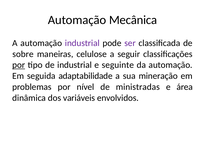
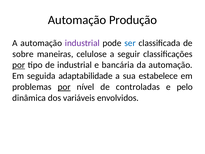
Mecânica: Mecânica -> Produção (133, 20)
ser colour: purple -> blue (130, 43)
seguinte: seguinte -> bancária (118, 65)
mineração: mineração -> estabelece (158, 76)
por underline: none -> present (64, 87)
ministradas: ministradas -> controladas (138, 87)
área: área -> pelo (185, 87)
